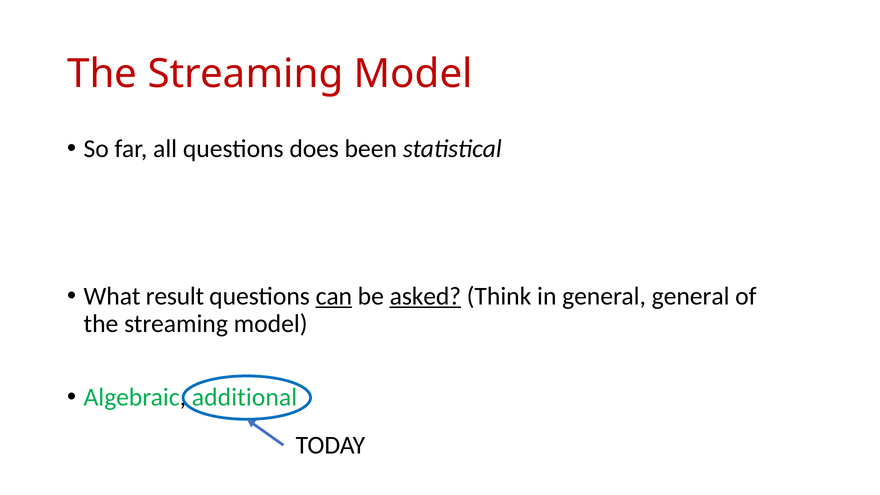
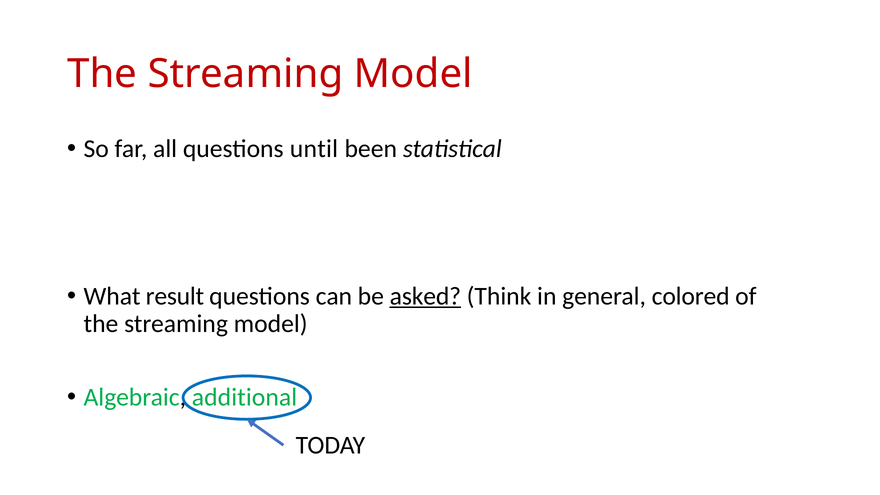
does: does -> until (314, 149)
can underline: present -> none (334, 296)
general general: general -> colored (691, 296)
